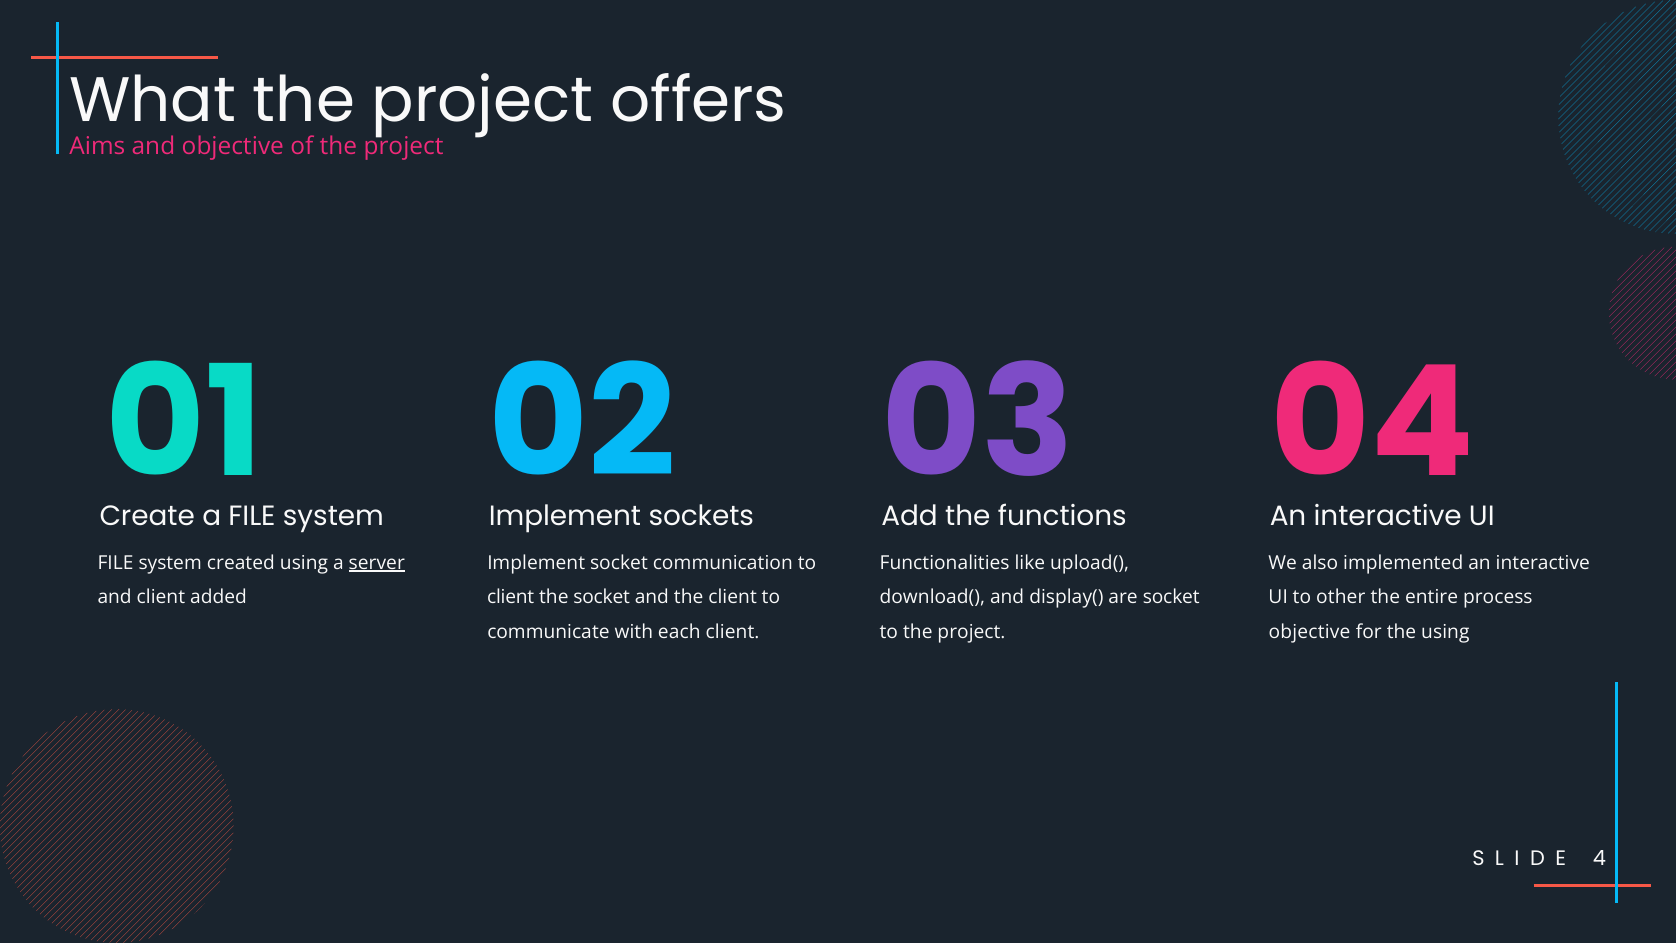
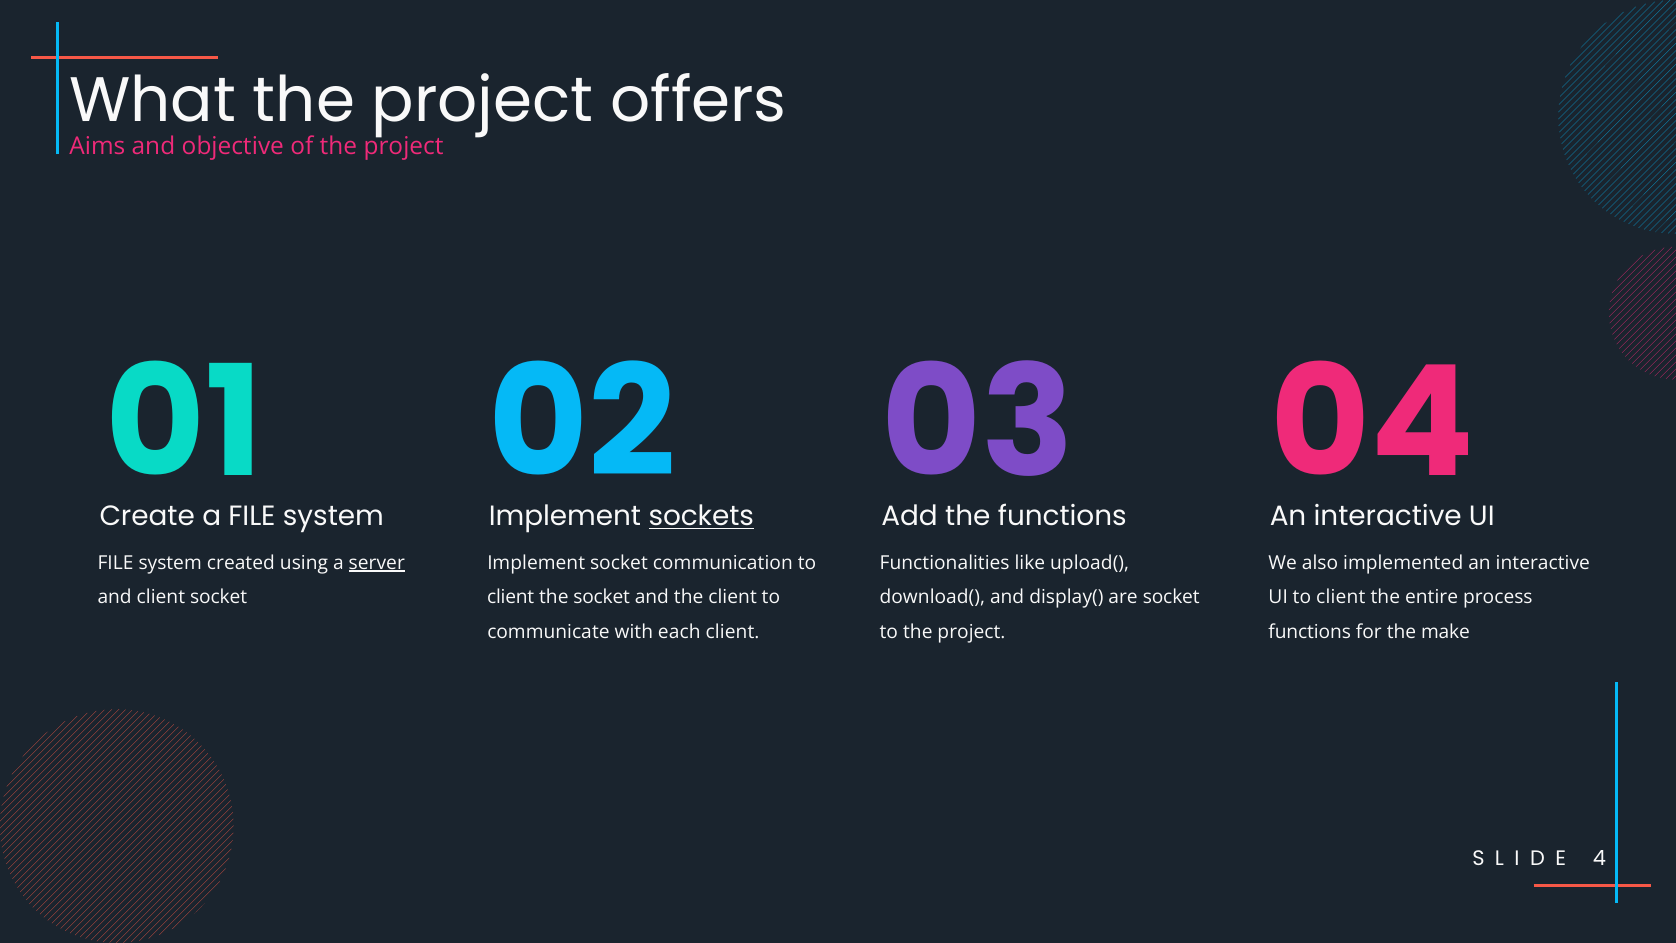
sockets underline: none -> present (701, 516)
client added: added -> socket (219, 597)
UI to other: other -> client (1341, 597)
objective: objective -> functions (1310, 632)
the using: using -> make (1445, 632)
